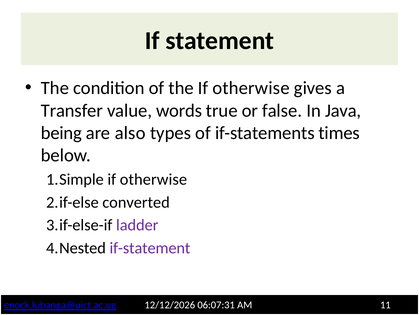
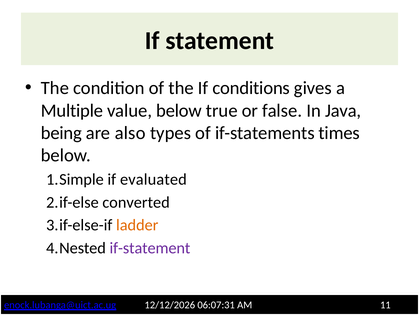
the If otherwise: otherwise -> conditions (251, 88)
Transfer: Transfer -> Multiple (72, 110)
value words: words -> below (179, 110)
otherwise: otherwise -> evaluated (153, 179)
ladder colour: purple -> orange (137, 225)
